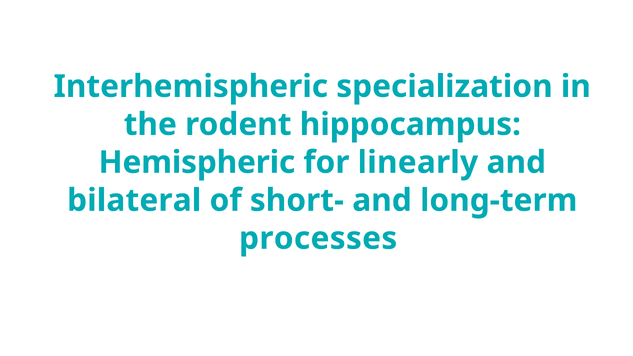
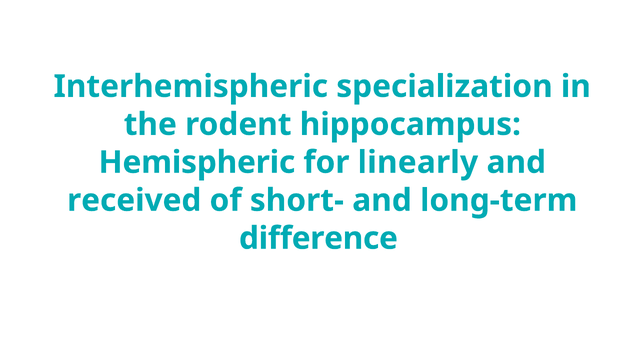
bilateral: bilateral -> received (134, 200)
processes: processes -> difference (318, 238)
